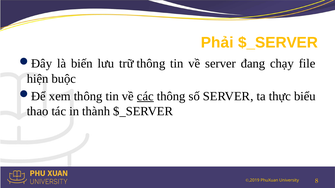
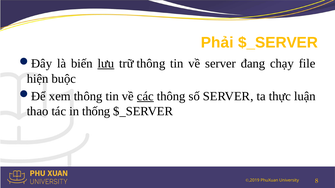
lưu underline: none -> present (106, 64)
biểu: biểu -> luận (305, 96)
thành: thành -> thống (96, 111)
